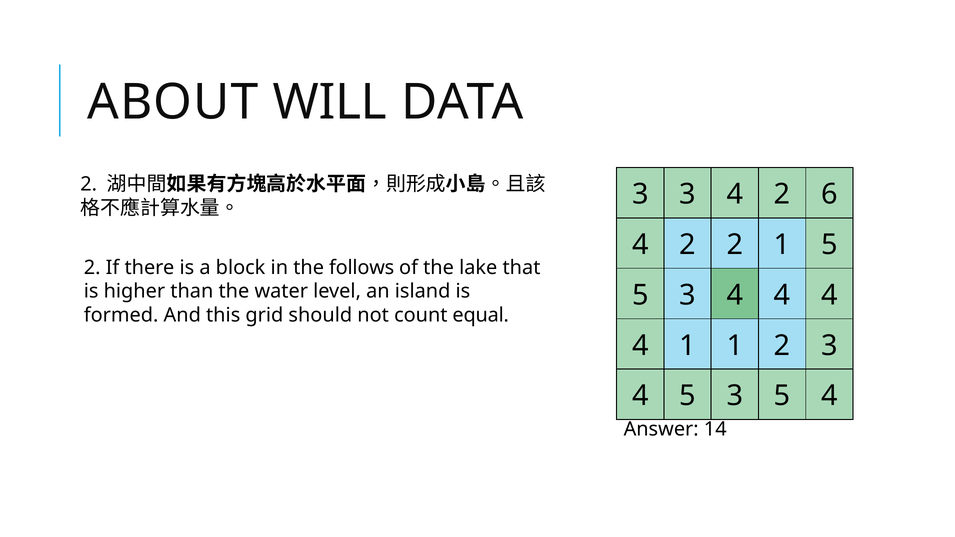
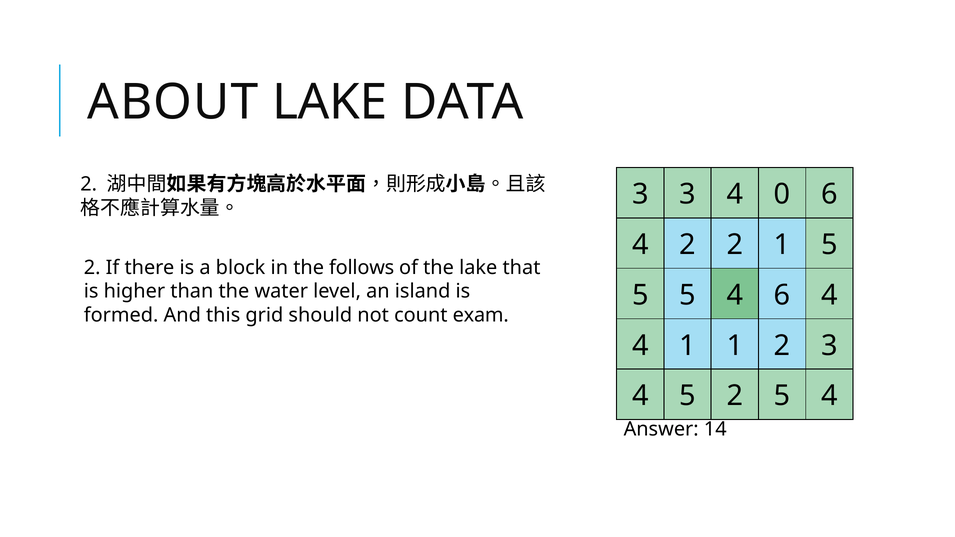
ABOUT WILL: WILL -> LAKE (330, 102)
3 4 2: 2 -> 0 (782, 194)
3: 3 -> 5 (688, 295)
4: 4 -> 6 (782, 295)
equal: equal -> exam (481, 315)
4 5 3: 3 -> 2 (735, 396)
